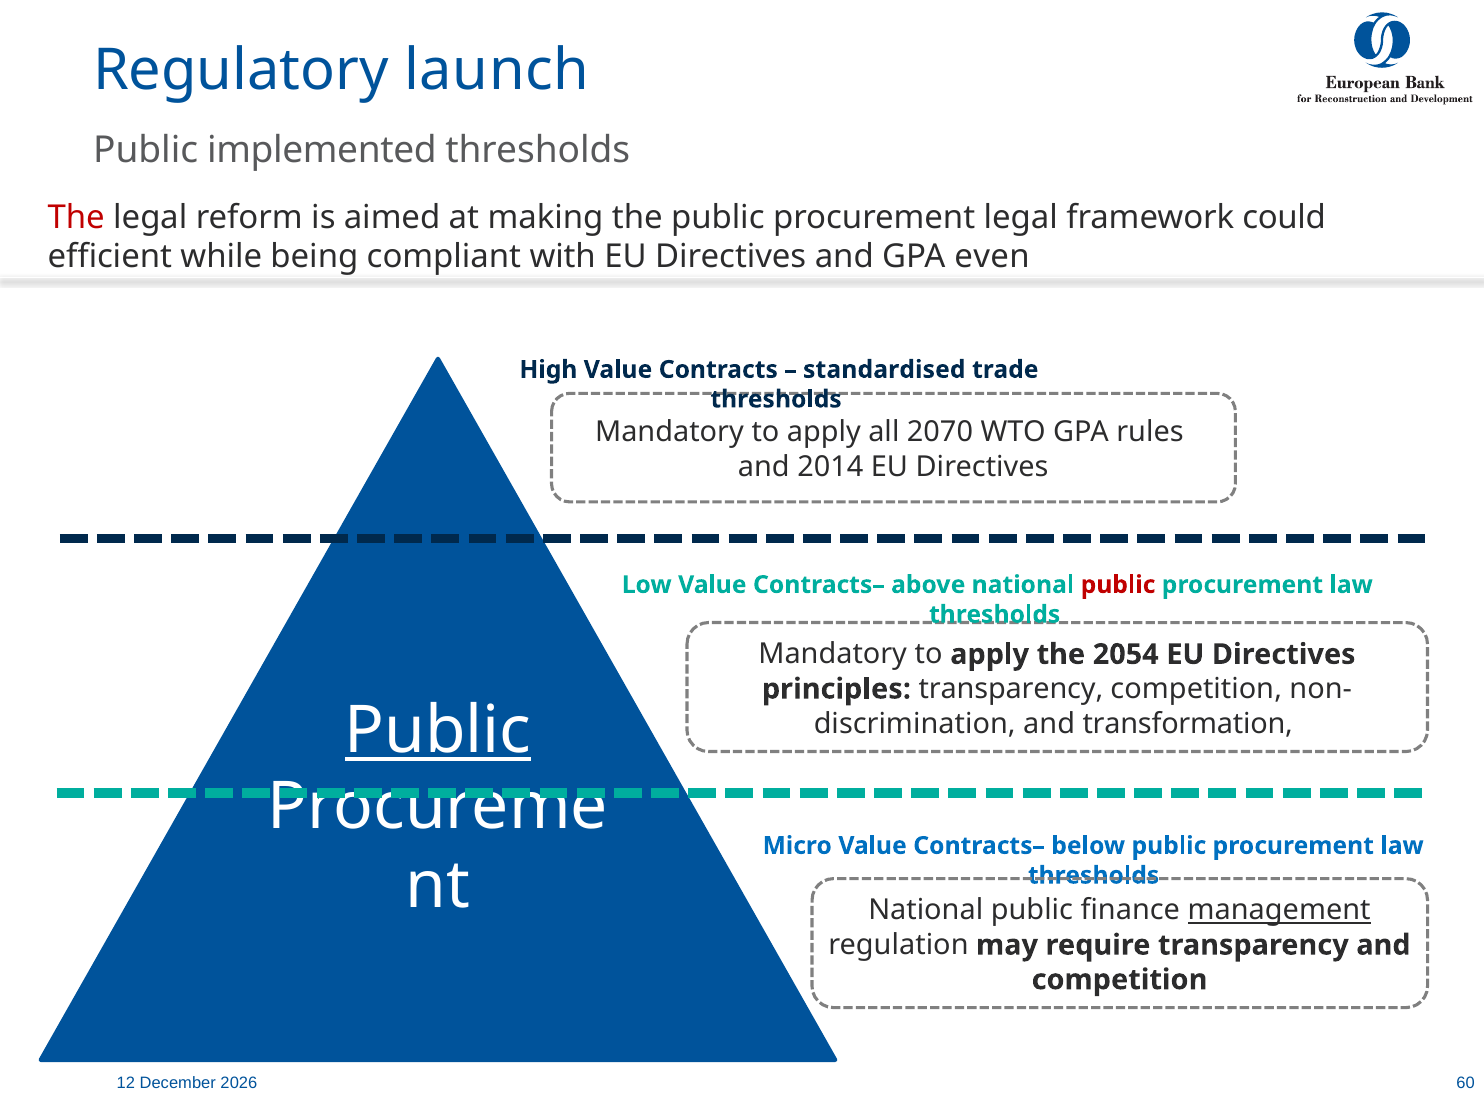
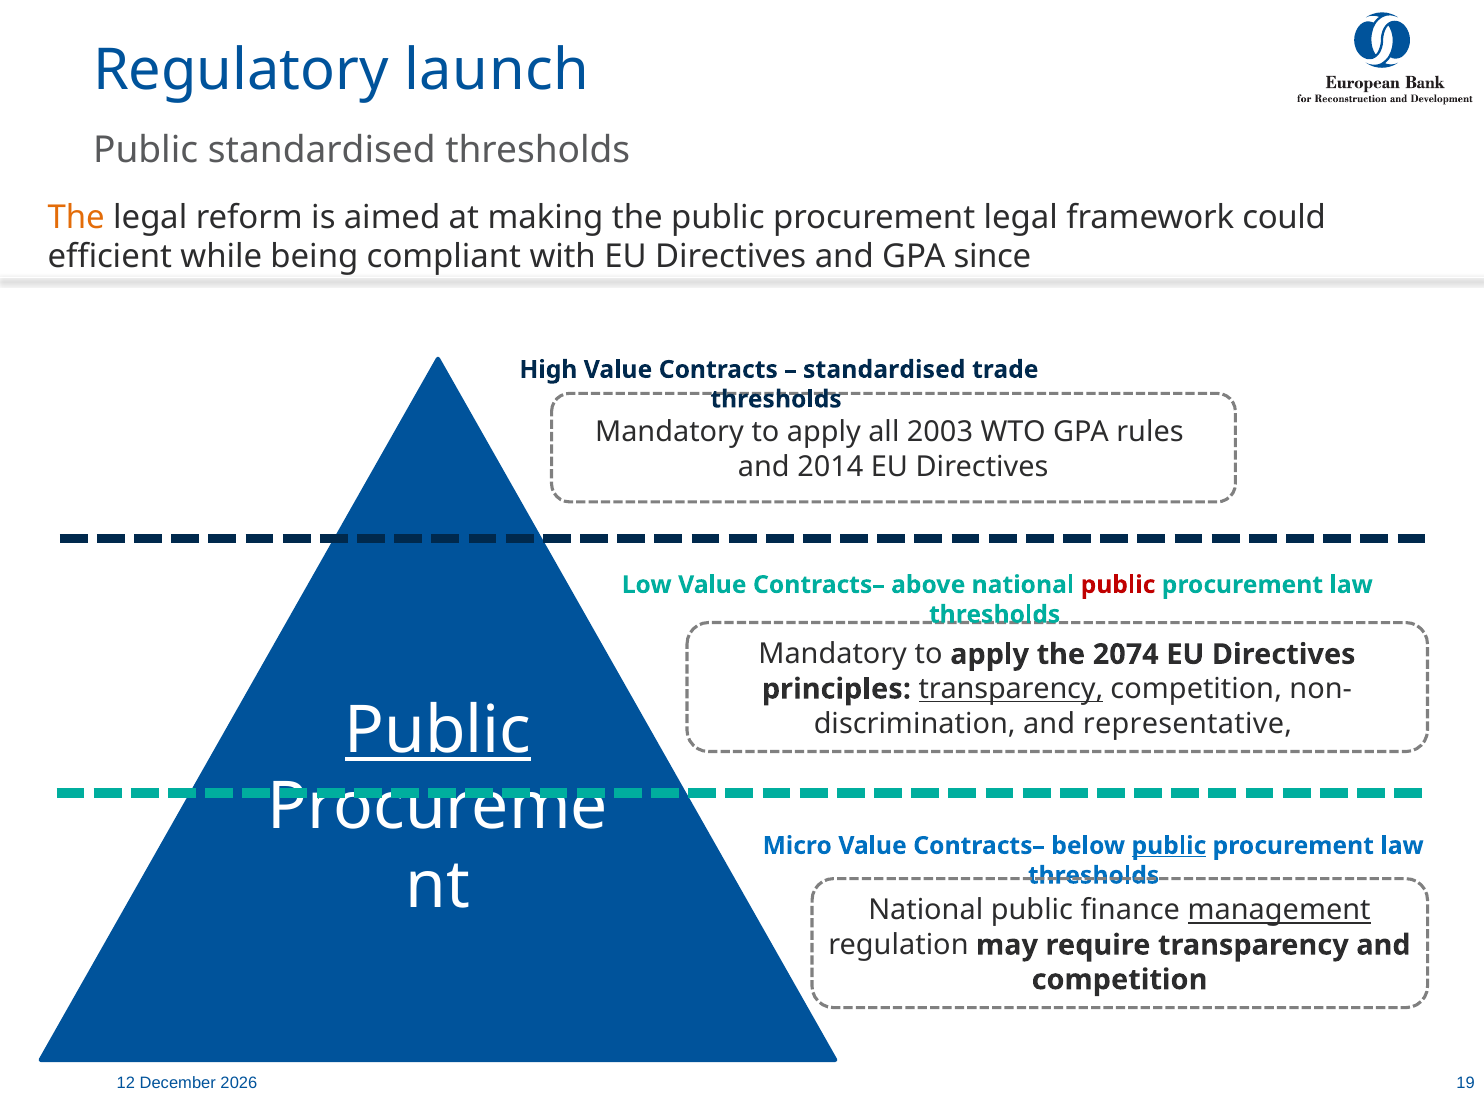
Public implemented: implemented -> standardised (322, 150)
The colour: red -> orange (76, 217)
even: even -> since (992, 257)
2070: 2070 -> 2003 (940, 432)
2054: 2054 -> 2074 (1126, 654)
transparency underline: none -> present (1011, 689)
transformation: transformation -> representative (1187, 724)
public underline: none -> present (1169, 846)
60: 60 -> 19 (1466, 1083)
